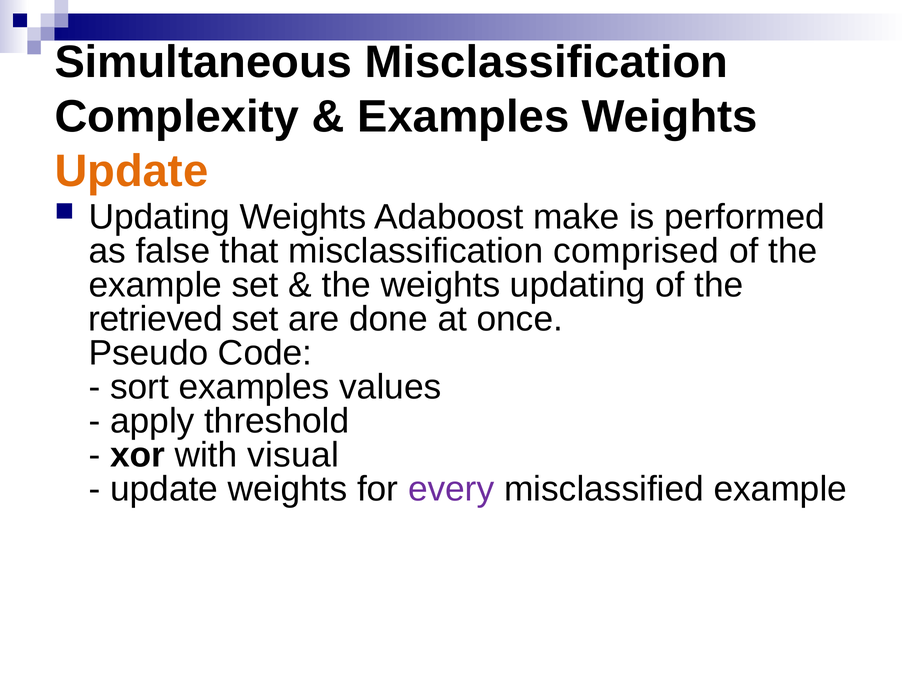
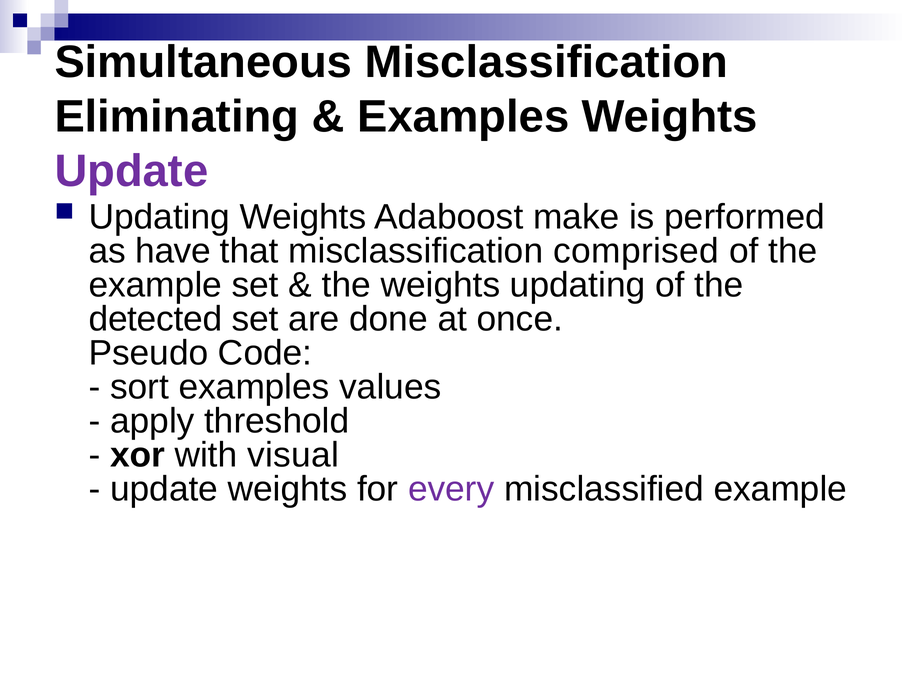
Complexity: Complexity -> Eliminating (177, 117)
Update colour: orange -> purple (131, 171)
false: false -> have (173, 251)
retrieved: retrieved -> detected (155, 319)
